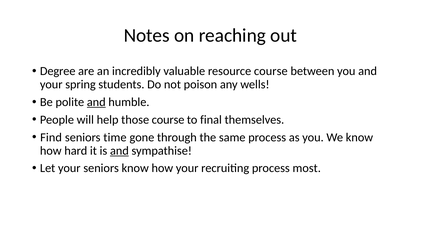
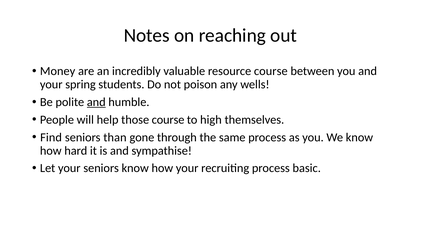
Degree: Degree -> Money (58, 71)
final: final -> high (211, 120)
time: time -> than (115, 137)
and underline: present -> none (119, 151)
most: most -> basic (307, 168)
